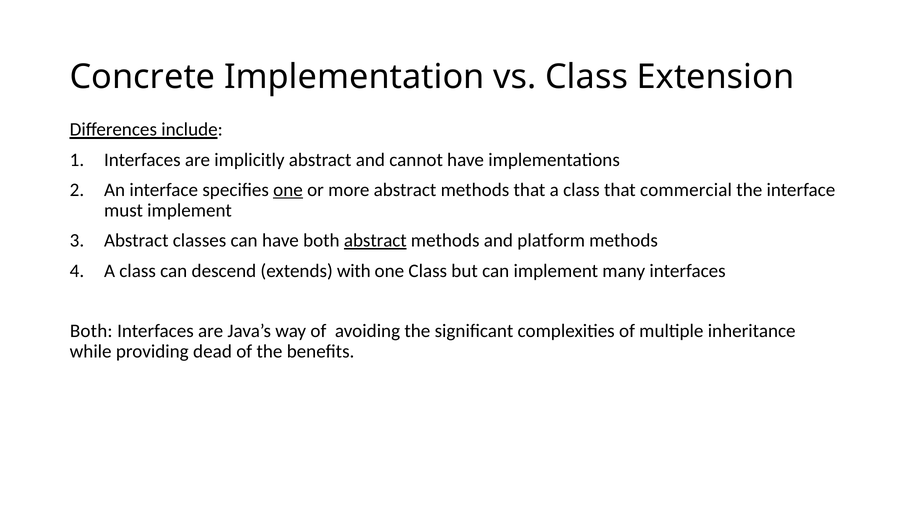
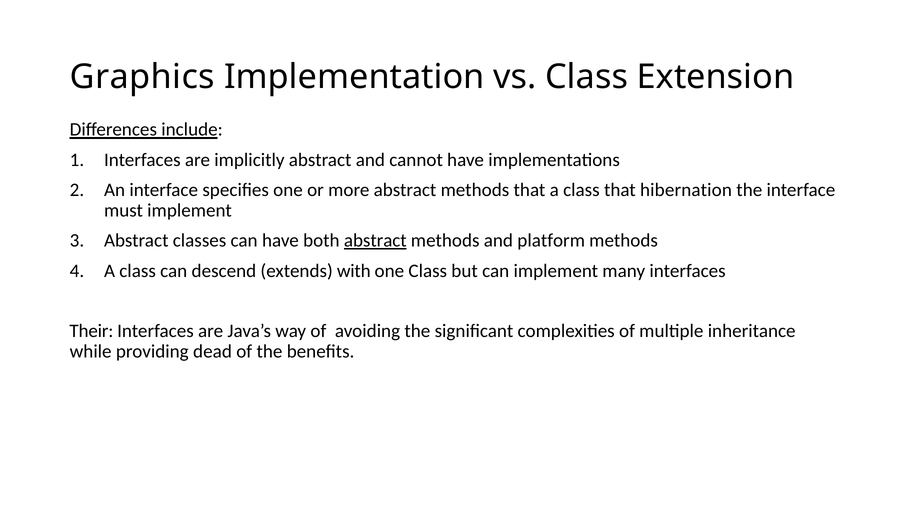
Concrete: Concrete -> Graphics (142, 77)
one underline: present -> none (288, 190)
commercial: commercial -> hibernation (686, 190)
Both: Both -> Their (91, 331)
